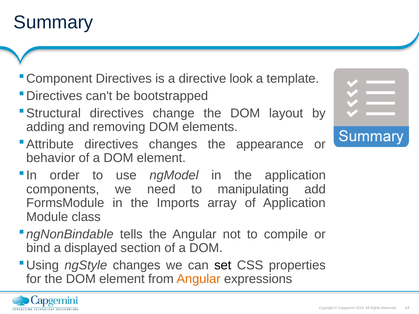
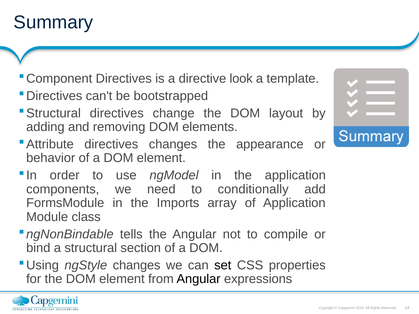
manipulating: manipulating -> conditionally (253, 189)
displayed: displayed -> structural (91, 248)
Angular colour: orange -> black (199, 279)
